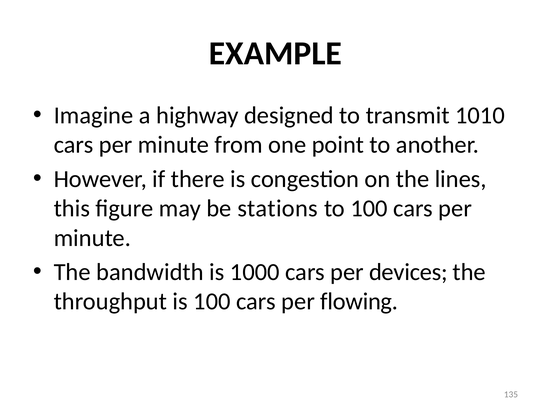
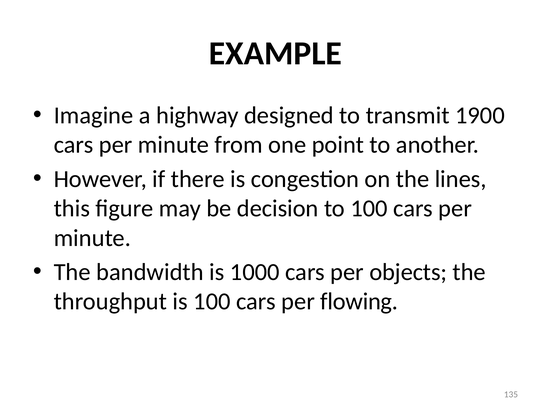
1010: 1010 -> 1900 (480, 116)
stations: stations -> decision (278, 209)
devices: devices -> objects (408, 272)
